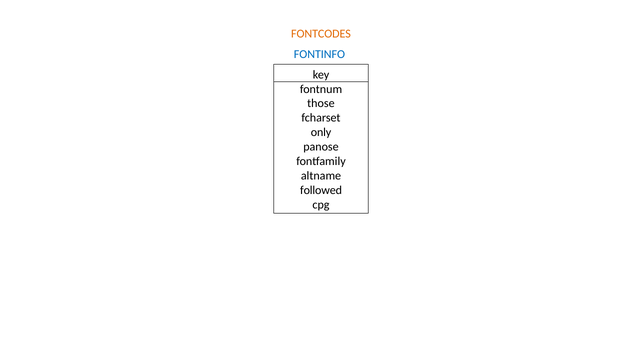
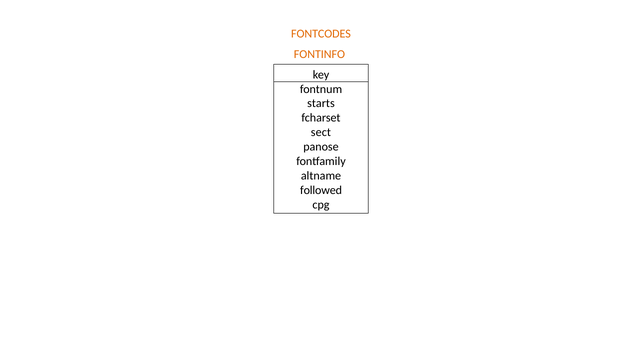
FONTINFO colour: blue -> orange (319, 54)
those: those -> starts (321, 104)
only: only -> sect (321, 132)
